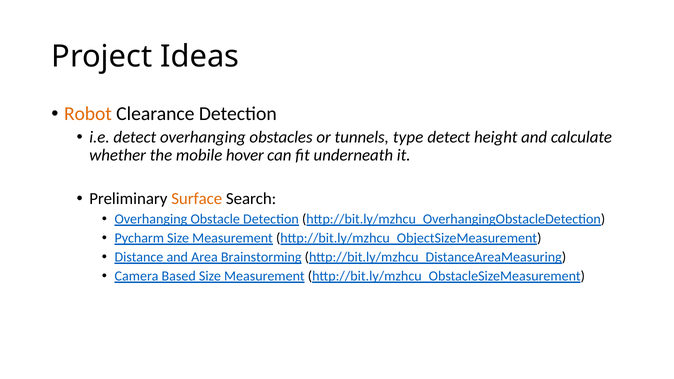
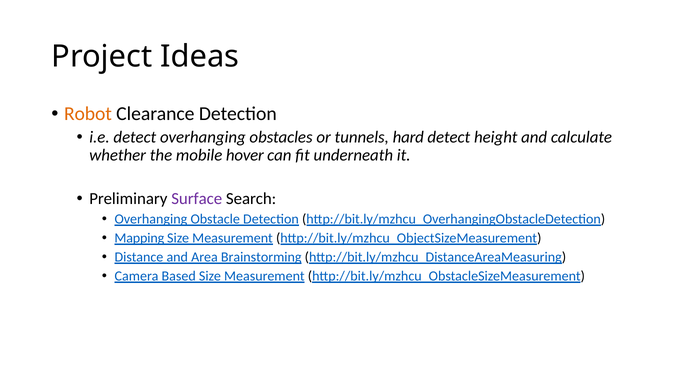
type: type -> hard (408, 137)
Surface colour: orange -> purple (197, 199)
Pycharm: Pycharm -> Mapping (139, 238)
